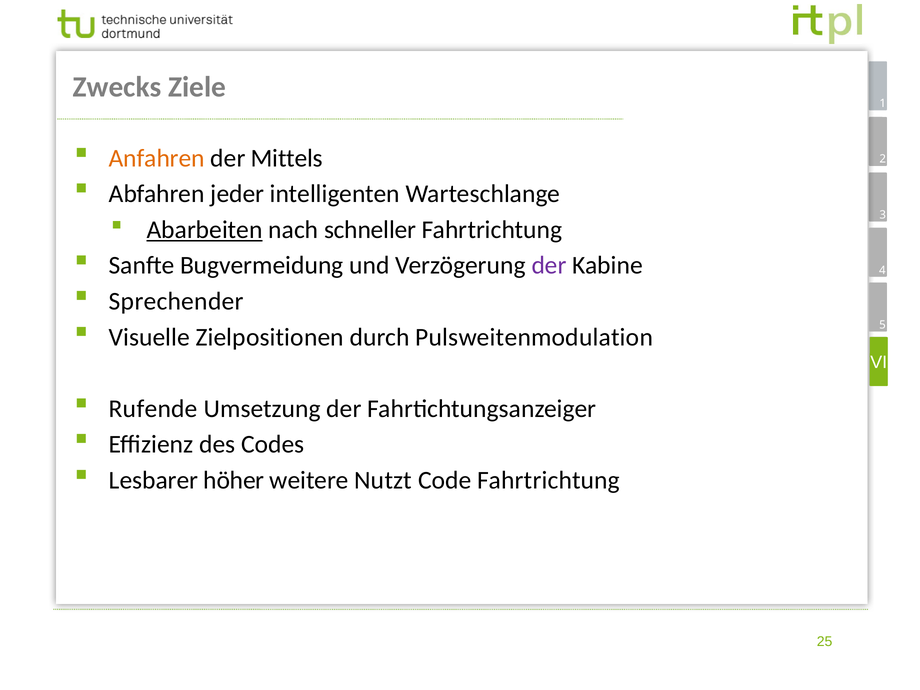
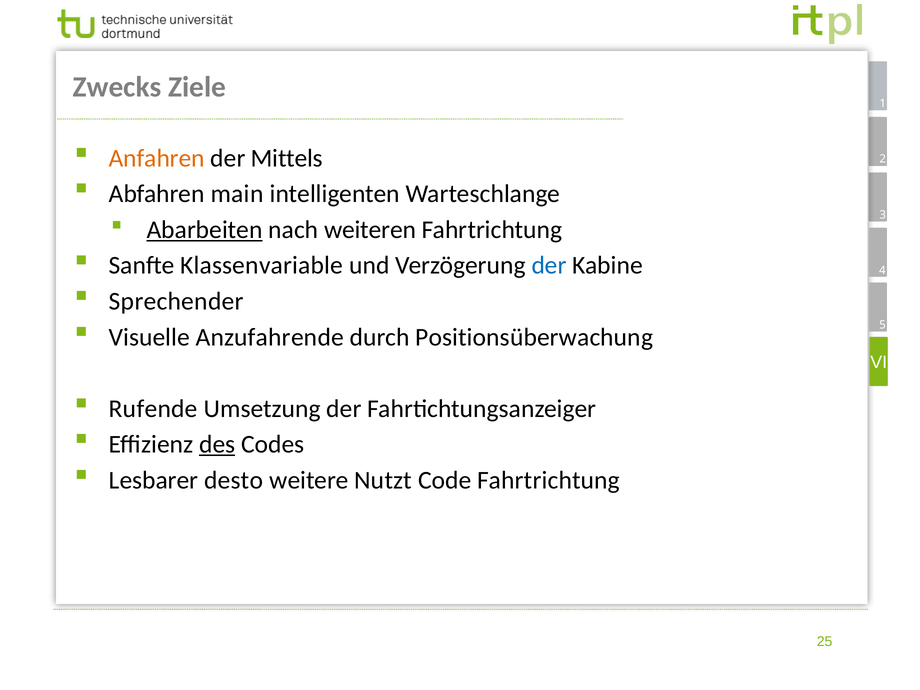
jeder: jeder -> main (237, 194)
schneller: schneller -> weiteren (370, 230)
Bugvermeidung: Bugvermeidung -> Klassenvariable (262, 266)
der colour: purple -> blue (549, 266)
Zielpositionen: Zielpositionen -> Anzufahrende (270, 337)
Pulsweitenmodulation: Pulsweitenmodulation -> Positionsüberwachung (534, 337)
des underline: none -> present (217, 444)
höher: höher -> desto (234, 480)
